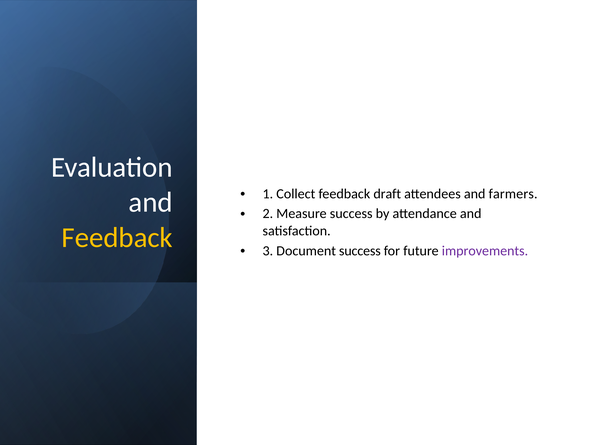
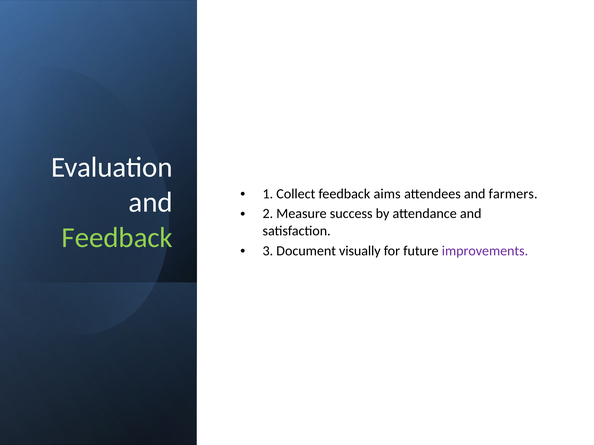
draft: draft -> aims (387, 194)
Feedback colour: yellow -> light green (117, 238)
Document success: success -> visually (360, 251)
